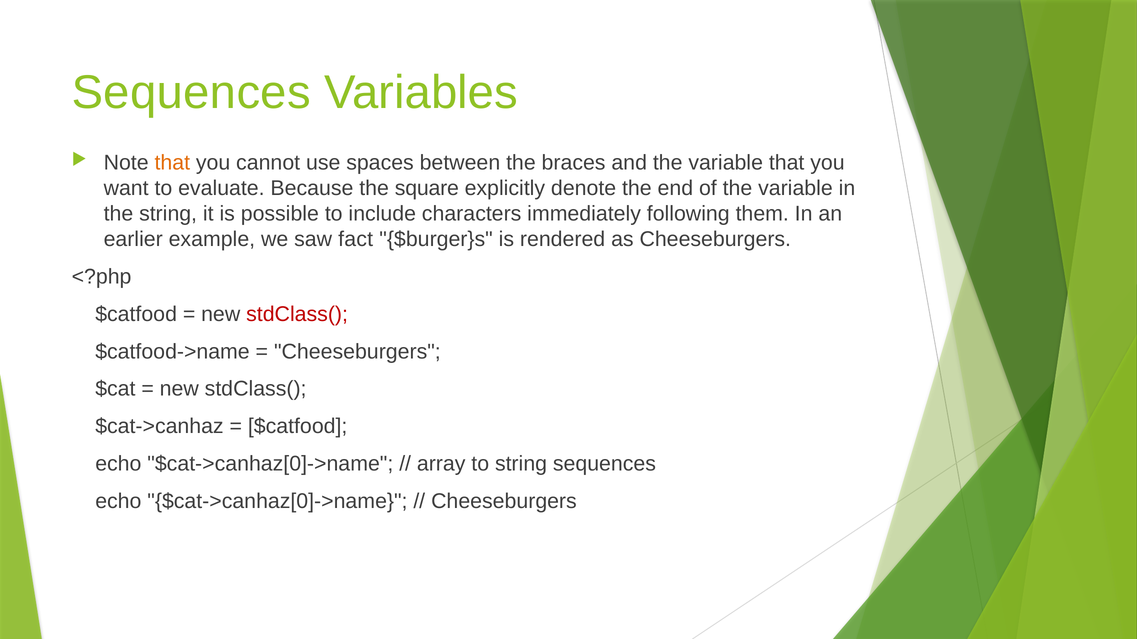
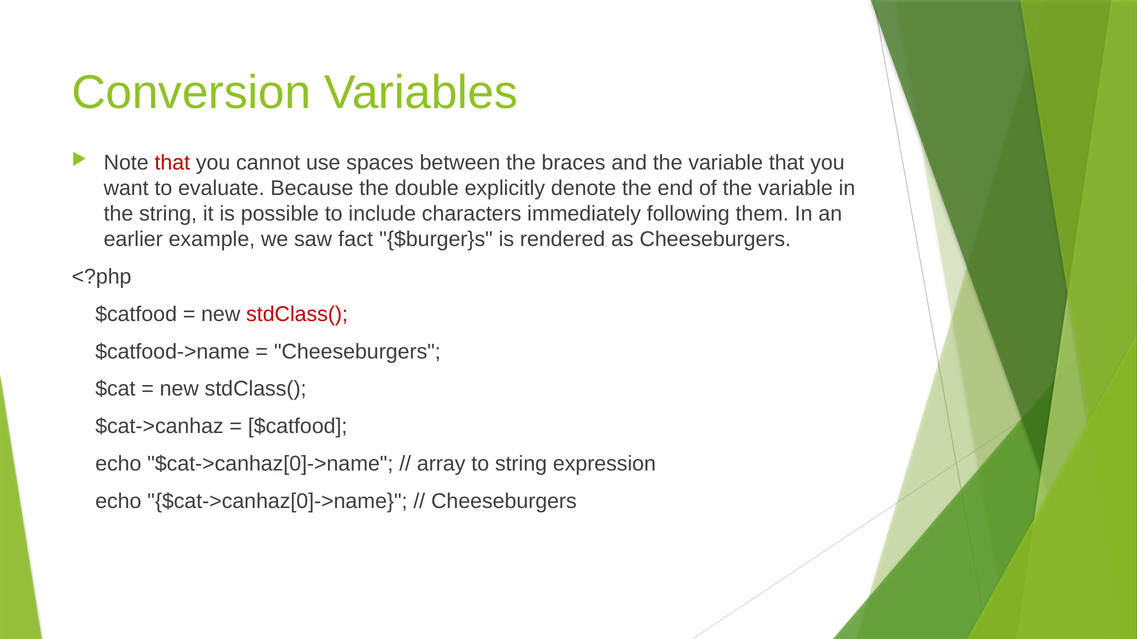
Sequences: Sequences -> Conversion (191, 93)
that colour: orange -> red (172, 163)
square: square -> double (427, 188)
string sequences: sequences -> expression (604, 464)
